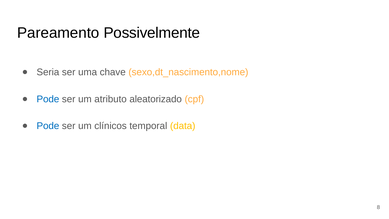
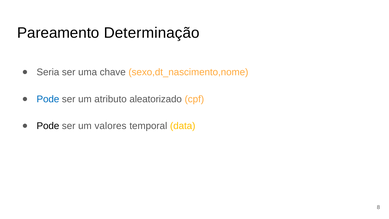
Possivelmente: Possivelmente -> Determinação (152, 33)
Pode colour: blue -> black (48, 126)
clínicos: clínicos -> valores (110, 126)
